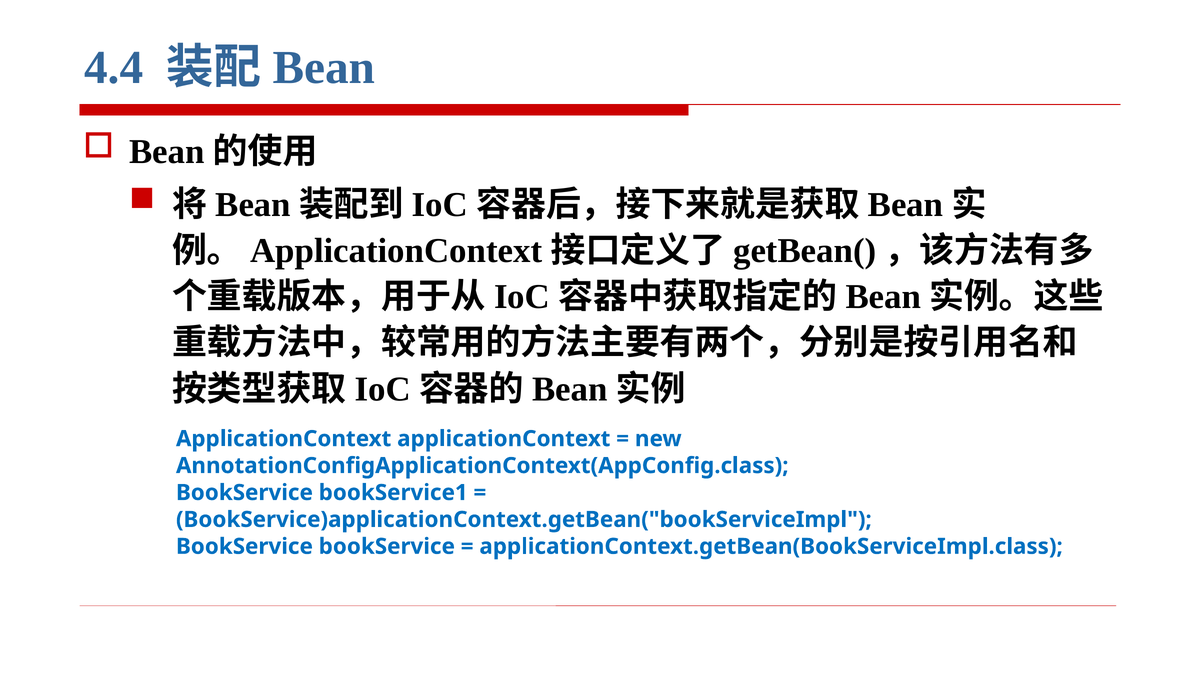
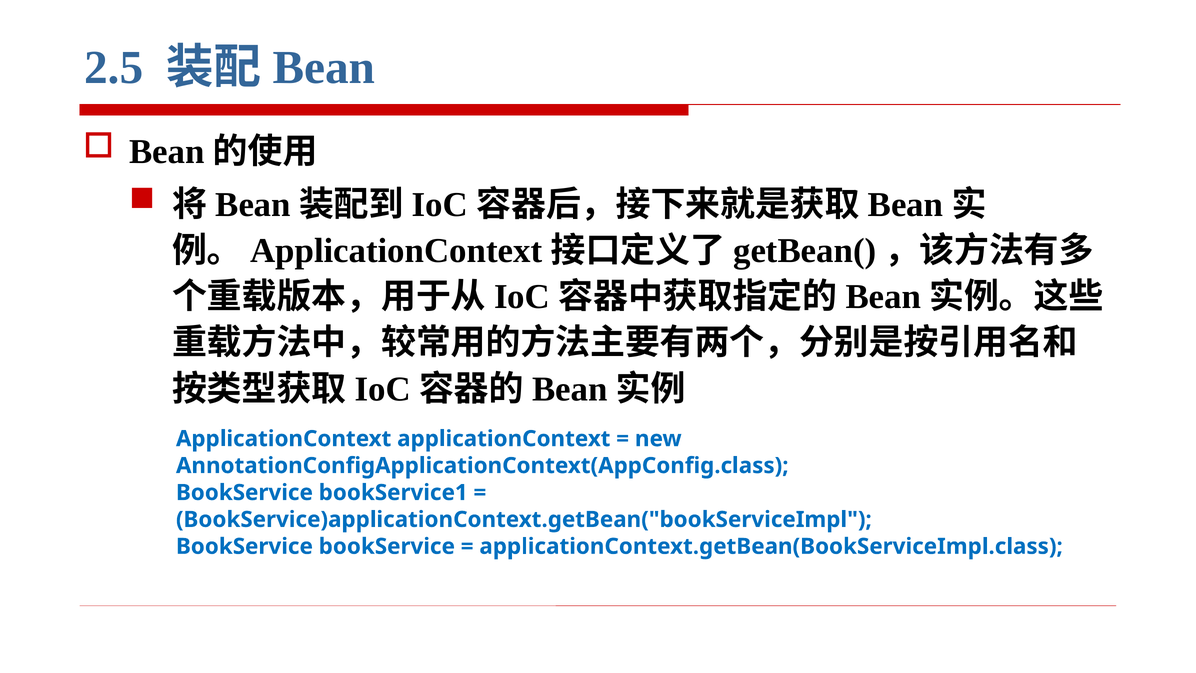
4.4: 4.4 -> 2.5 (114, 68)
